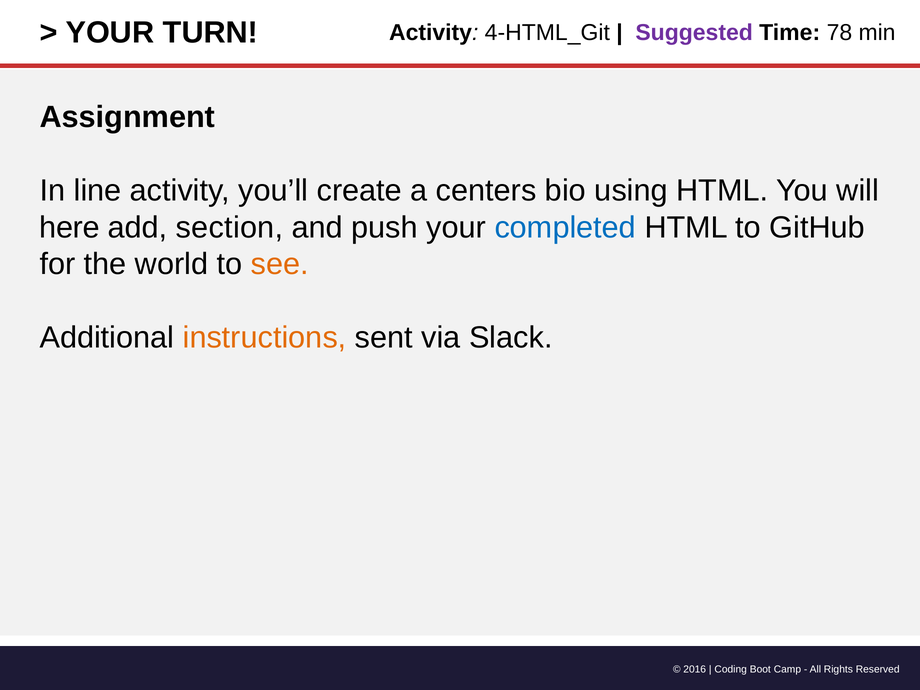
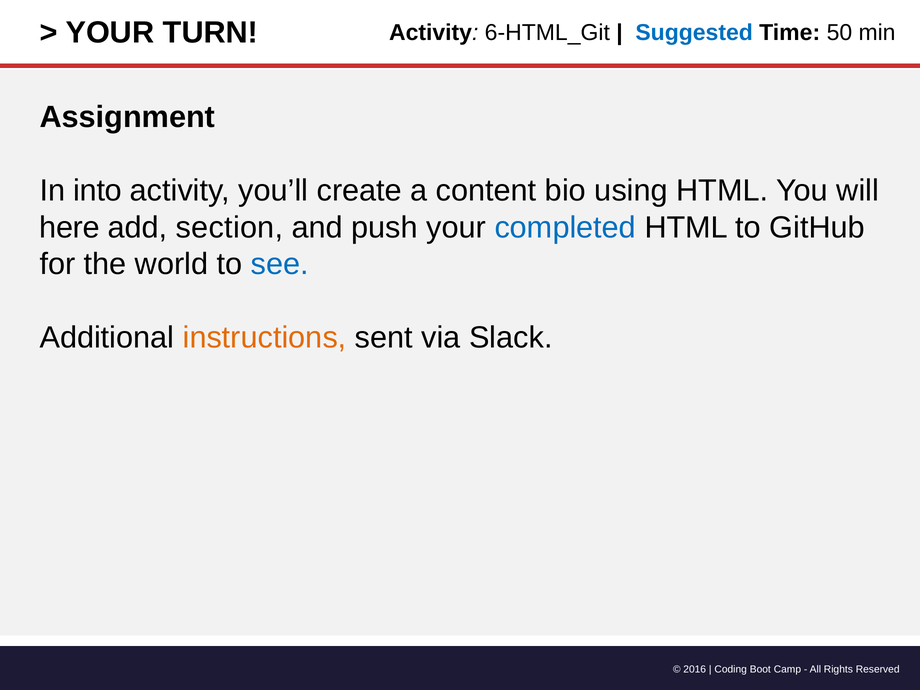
4-HTML_Git: 4-HTML_Git -> 6-HTML_Git (547, 32)
Suggested colour: purple -> blue (694, 32)
78: 78 -> 50 (839, 32)
line: line -> into (98, 191)
centers: centers -> content (486, 191)
see colour: orange -> blue (280, 264)
